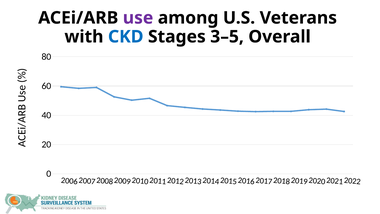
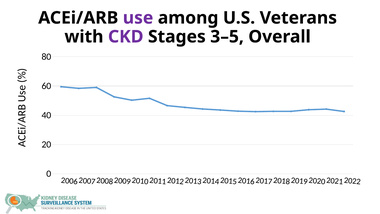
CKD colour: blue -> purple (126, 37)
